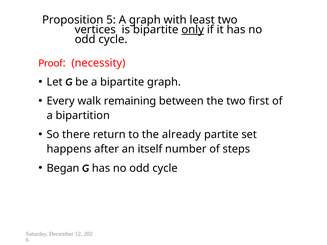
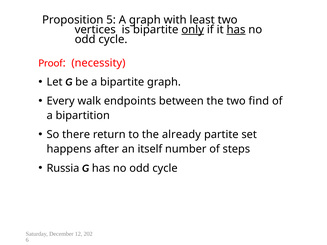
has underline: none -> present (236, 30)
remaining: remaining -> endpoints (130, 101)
first: first -> find (259, 101)
Began: Began -> Russia (63, 168)
